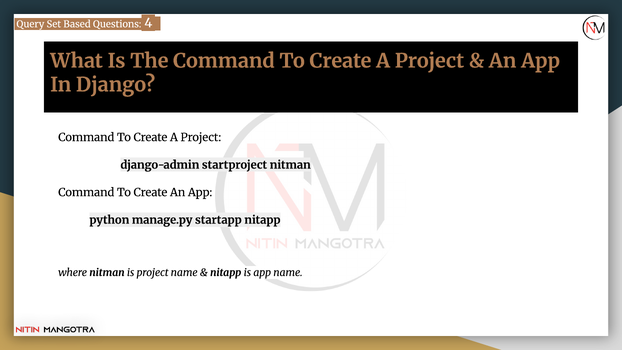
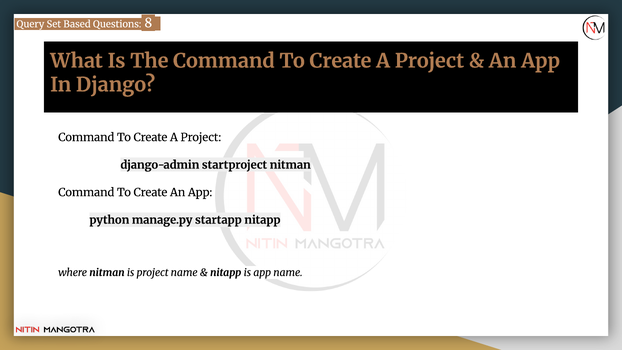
4: 4 -> 8 (148, 23)
